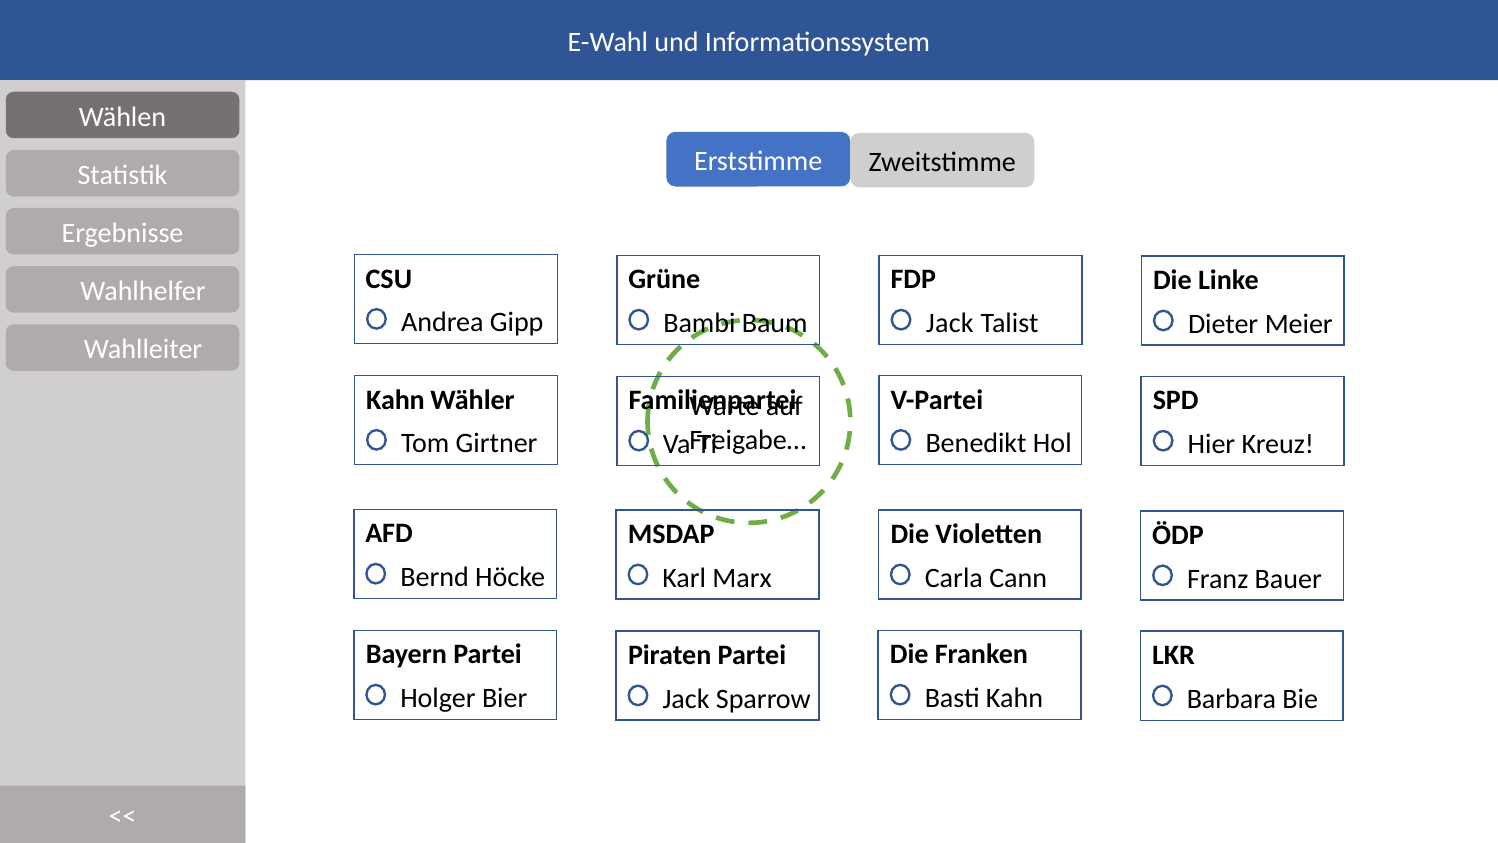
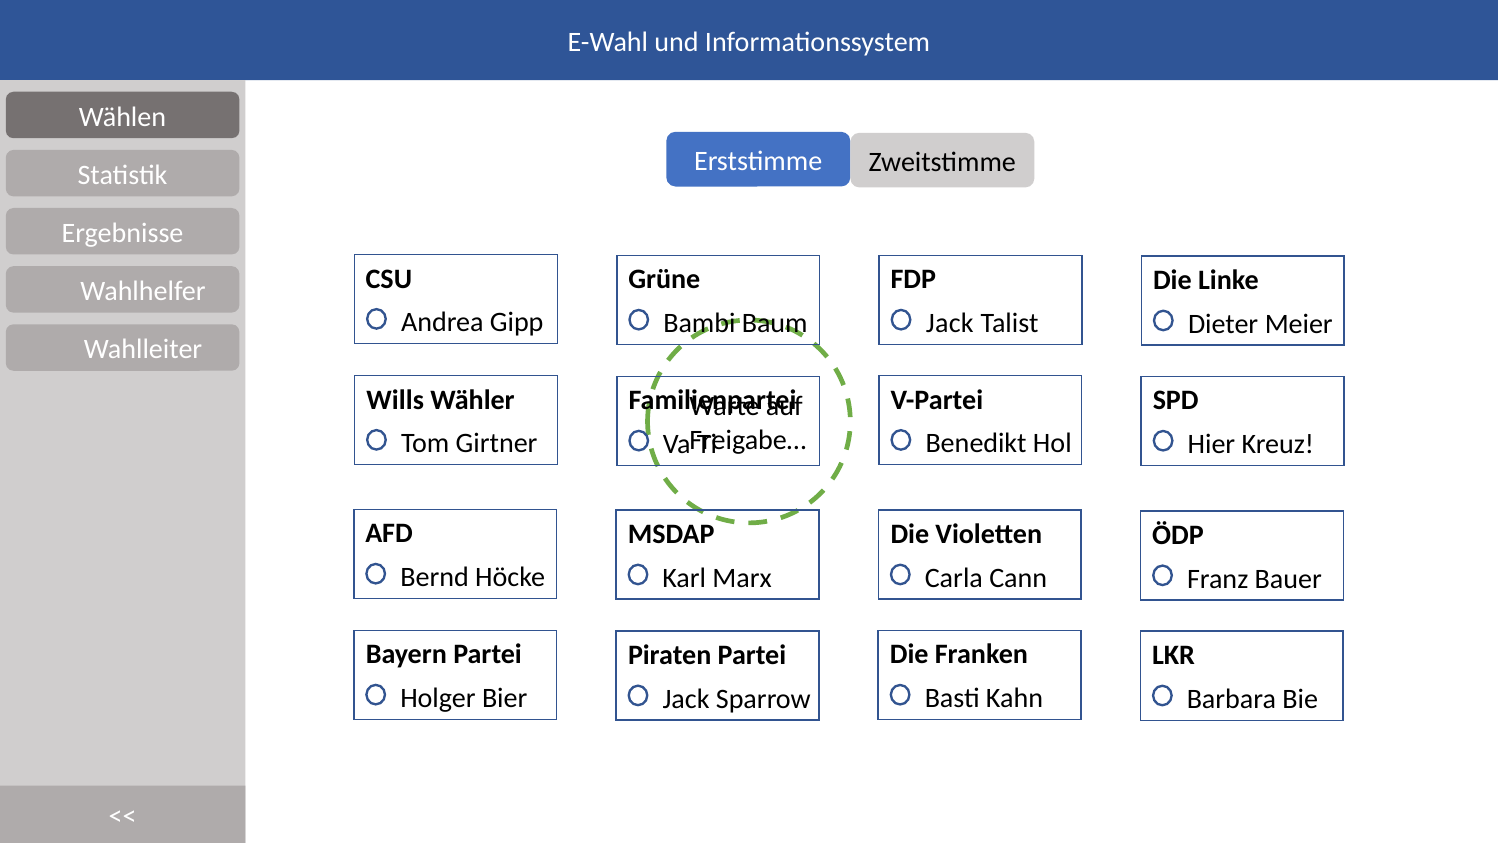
Kahn: Kahn -> Wills (395, 400)
